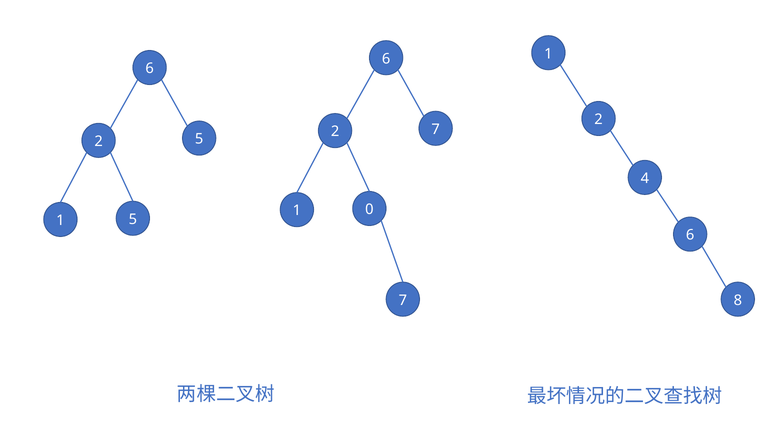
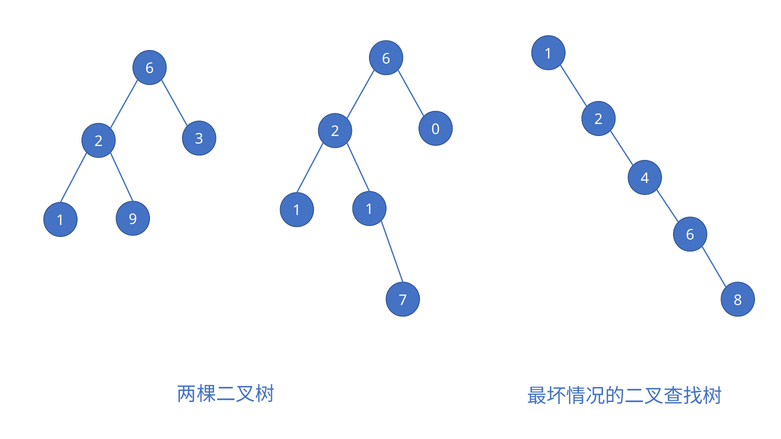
2 7: 7 -> 0 (436, 129)
2 5: 5 -> 3 (199, 139)
1 0: 0 -> 1 (369, 210)
1 5: 5 -> 9 (133, 219)
